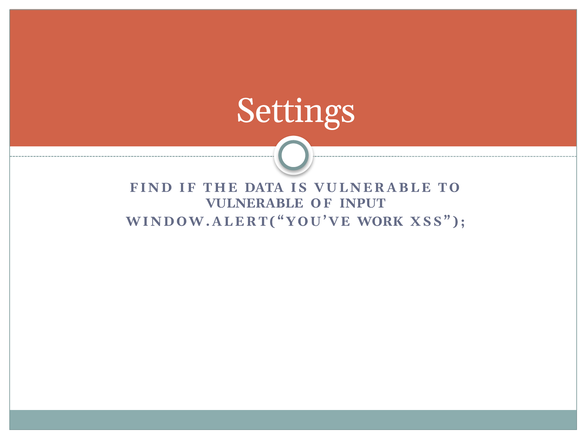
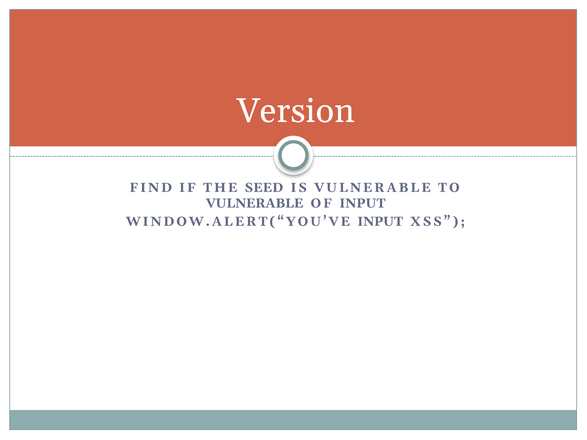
Settings: Settings -> Version (296, 111)
DATA: DATA -> SEED (264, 188)
WINDOW.ALERT(“YOU’VE WORK: WORK -> INPUT (380, 222)
